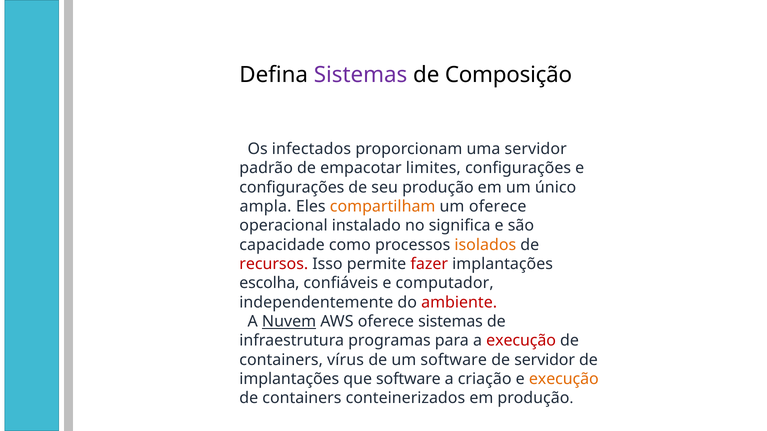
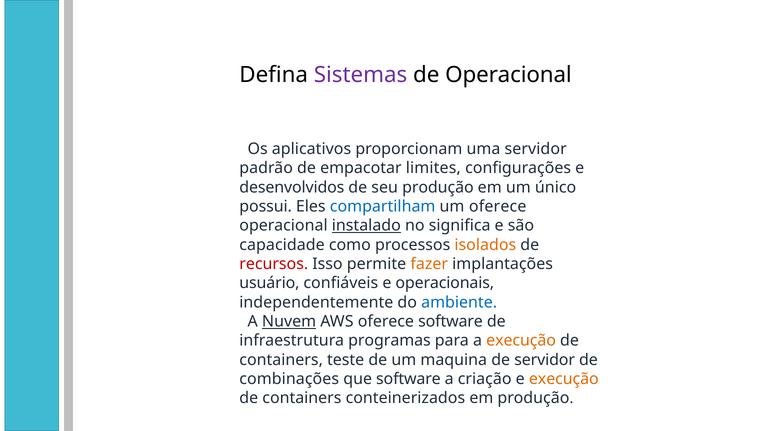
de Composição: Composição -> Operacional (508, 75)
infectados: infectados -> aplicativos (312, 149)
configurações: configurações -> desenvolvidos (292, 187)
ampla: ampla -> possui (266, 207)
compartilham colour: orange -> blue (383, 207)
instalado underline: none -> present (366, 226)
fazer colour: red -> orange (429, 264)
escolha: escolha -> usuário (269, 283)
computador: computador -> operacionais (445, 283)
ambiente colour: red -> blue (459, 303)
oferece sistemas: sistemas -> software (451, 322)
execução colour: red -> orange (521, 341)
vírus: vírus -> teste (346, 360)
um software: software -> maquina (454, 360)
implantações: implantações -> combinações (289, 379)
